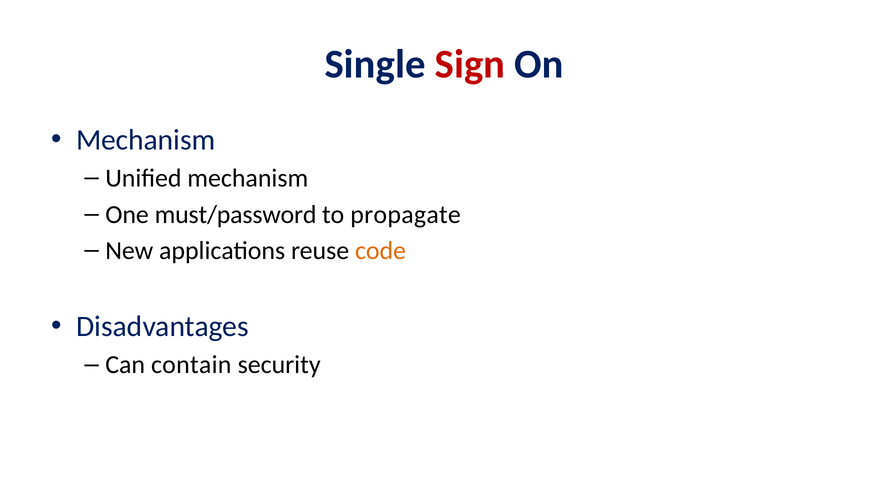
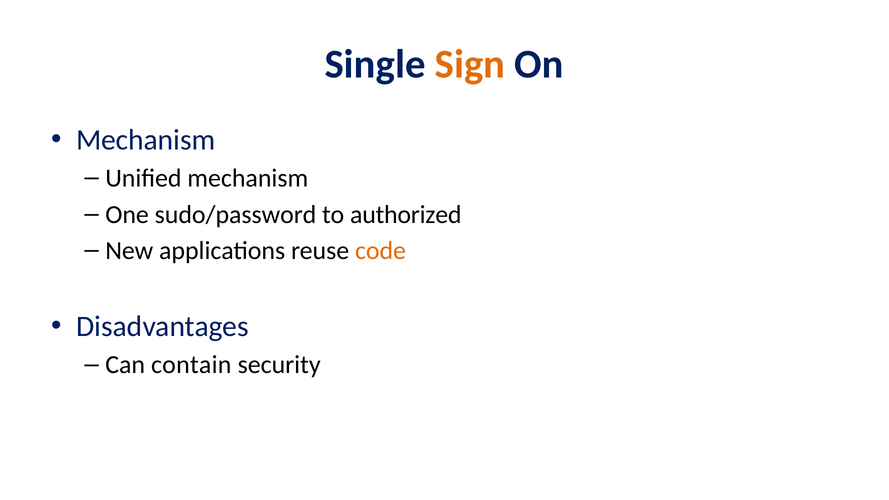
Sign colour: red -> orange (470, 65)
must/password: must/password -> sudo/password (236, 214)
propagate: propagate -> authorized (406, 214)
